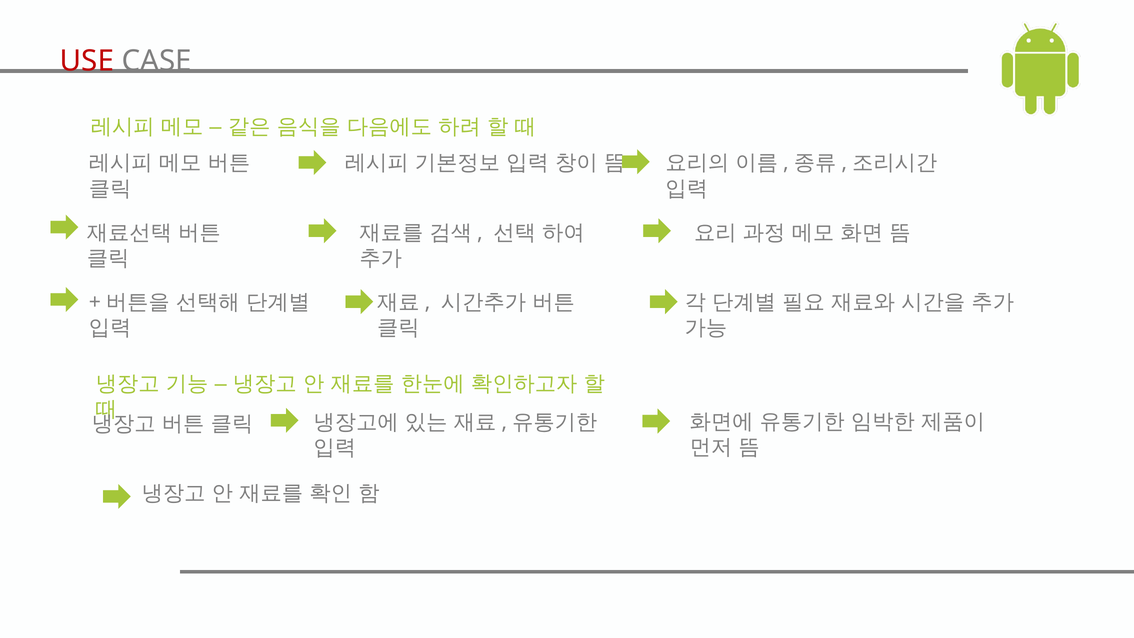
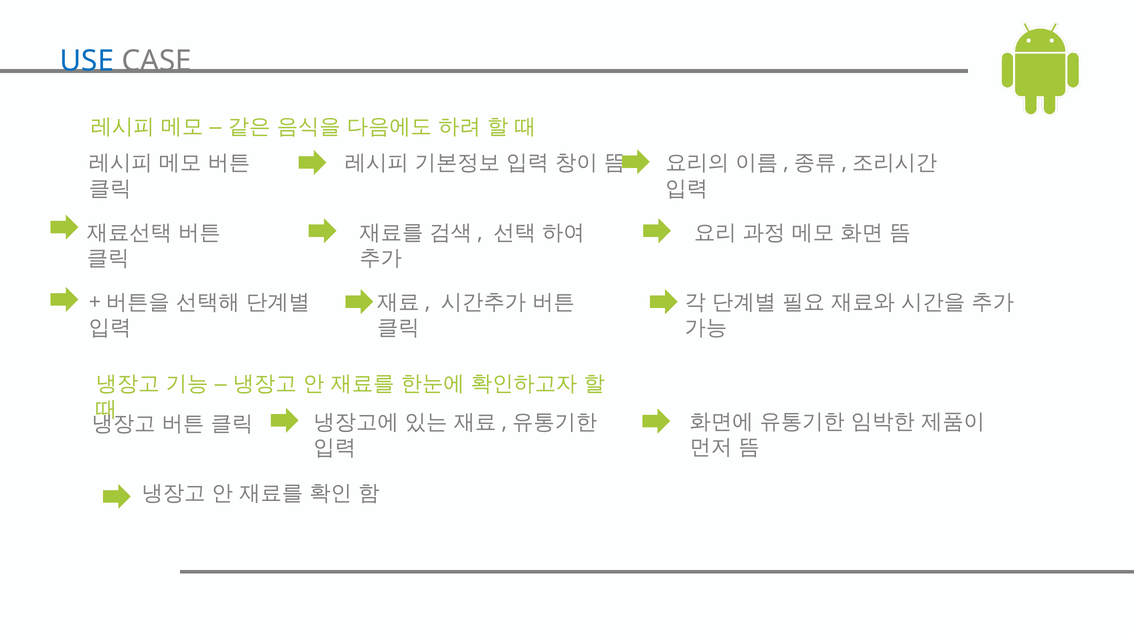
USE colour: red -> blue (87, 61)
